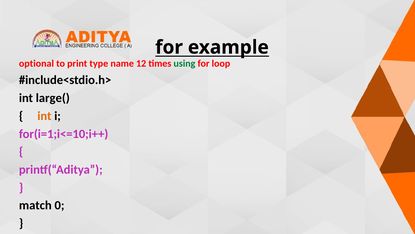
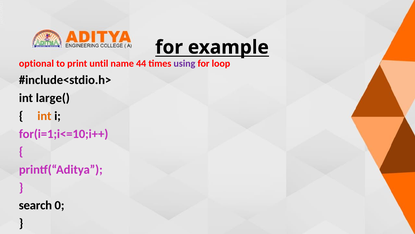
type: type -> until (99, 63)
12: 12 -> 44 (141, 63)
using colour: green -> purple (184, 63)
match: match -> search (35, 205)
